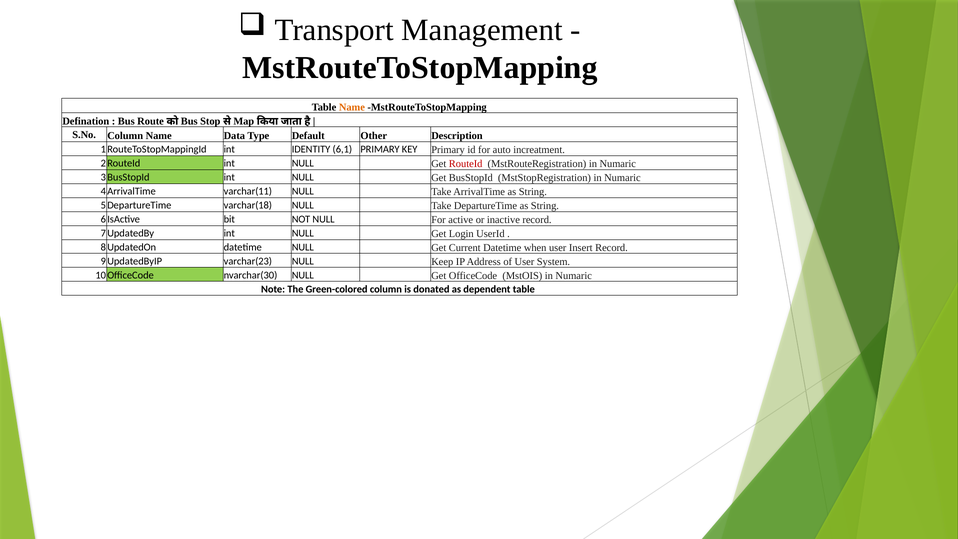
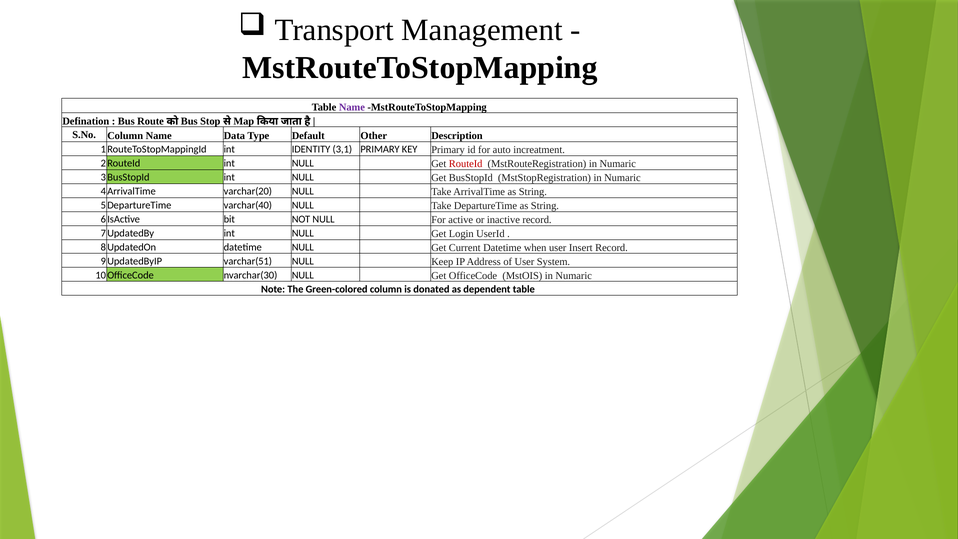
Name colour: orange -> purple (352, 107)
6,1: 6,1 -> 3,1 (342, 149)
varchar(11: varchar(11 -> varchar(20 (248, 191)
varchar(18: varchar(18 -> varchar(40 (248, 205)
varchar(23: varchar(23 -> varchar(51 (248, 261)
